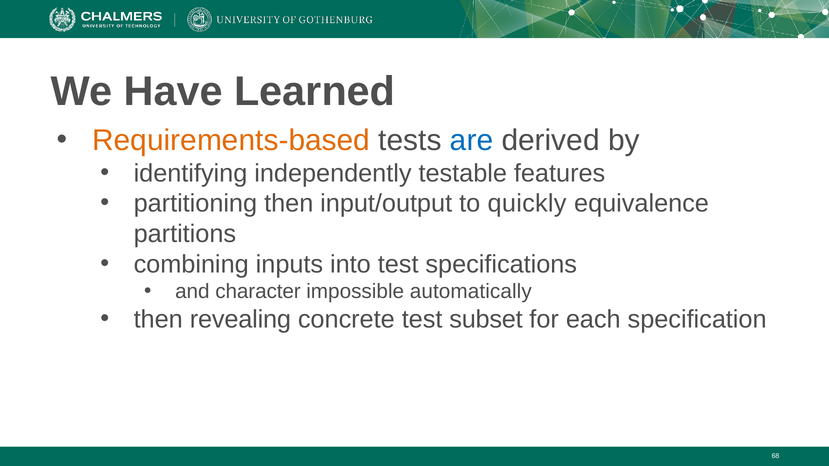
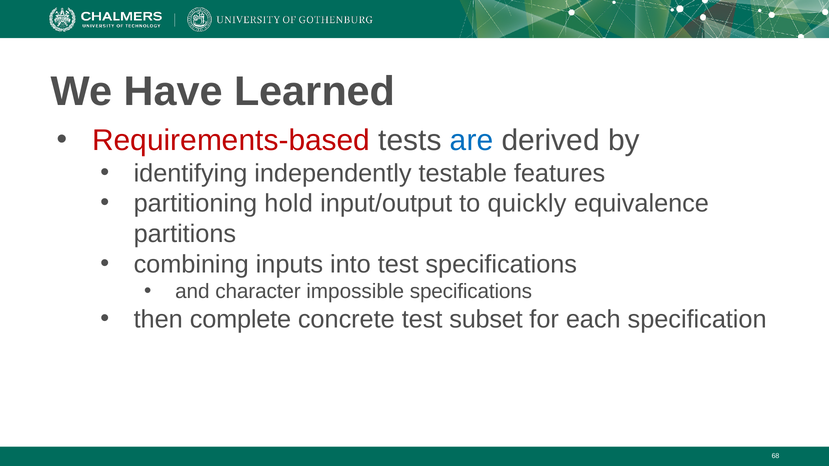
Requirements-based colour: orange -> red (231, 140)
partitioning then: then -> hold (289, 204)
impossible automatically: automatically -> specifications (471, 292)
revealing: revealing -> complete (240, 320)
